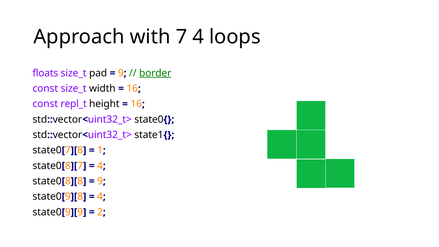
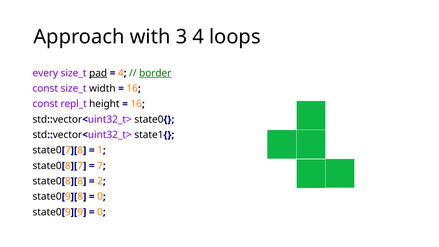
with 7: 7 -> 3 (181, 37)
floats: floats -> every (45, 73)
pad underline: none -> present (98, 73)
9: 9 -> 4 (121, 73)
4: 4 -> 7 (100, 166)
9: 9 -> 2 (100, 181)
4: 4 -> 0 (100, 197)
2: 2 -> 0 (100, 212)
